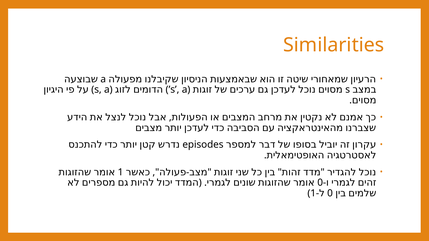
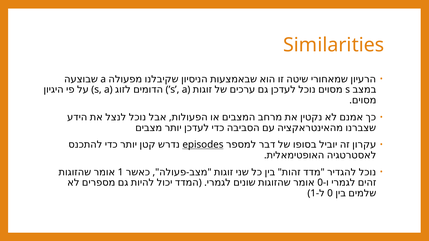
episodes underline: none -> present (203, 145)
